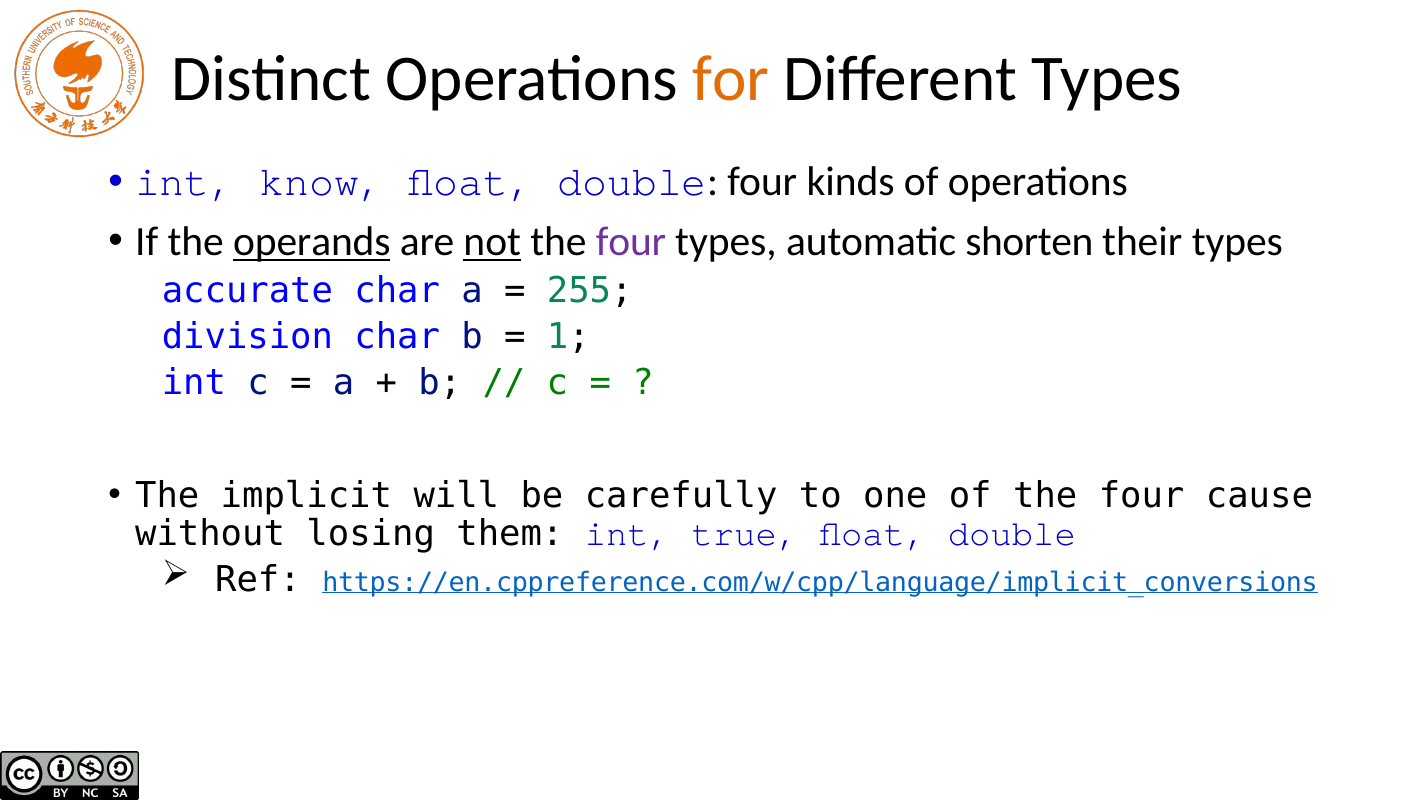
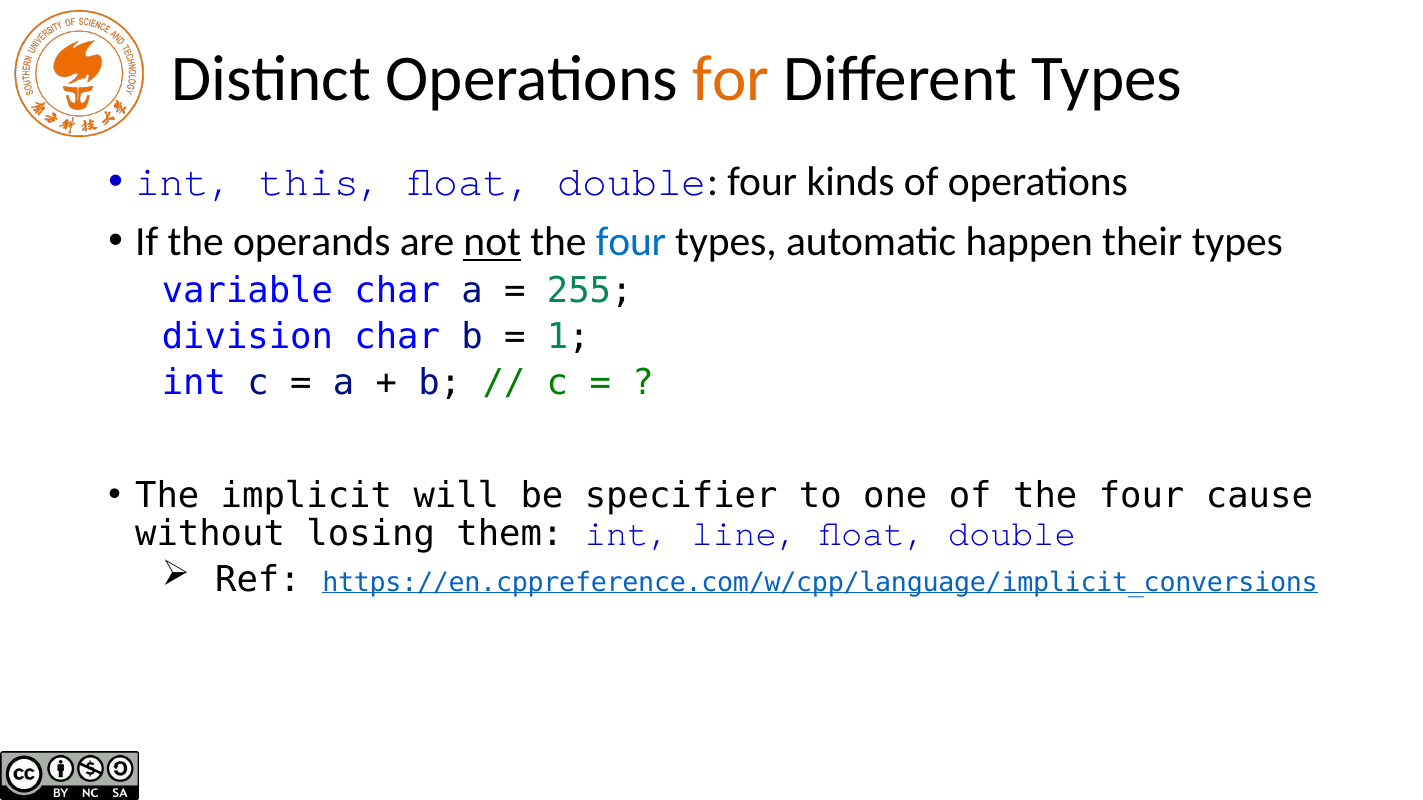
know: know -> this (322, 182)
operands underline: present -> none (312, 242)
four colour: purple -> blue (631, 242)
shorten: shorten -> happen (1029, 242)
accurate: accurate -> variable (247, 291)
carefully: carefully -> specifier (681, 496)
true: true -> line (745, 534)
